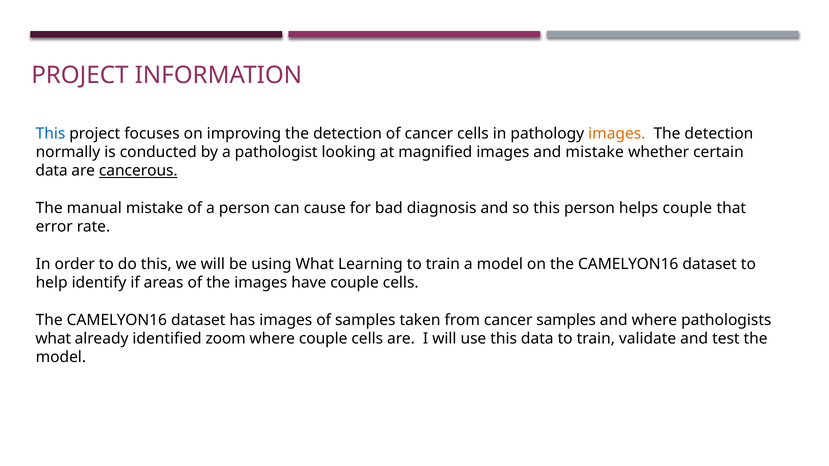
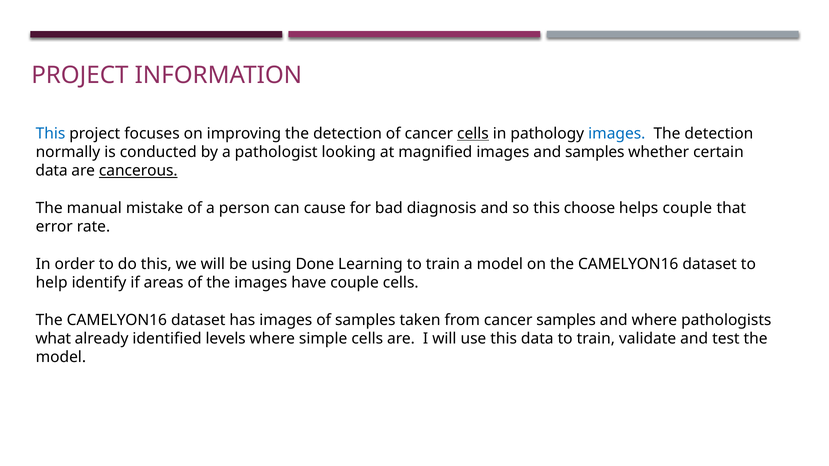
cells underline: none -> present (473, 134)
images colour: orange -> blue (617, 134)
and mistake: mistake -> samples (595, 152)
this person: person -> choose (590, 208)
using What: What -> Done (315, 264)
zoom: zoom -> levels (226, 339)
where couple: couple -> simple (323, 339)
